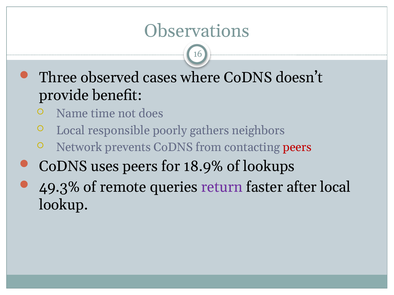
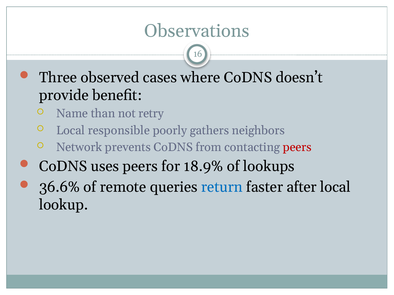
time: time -> than (103, 114)
does: does -> retry (151, 114)
49.3%: 49.3% -> 36.6% (59, 187)
return colour: purple -> blue (222, 187)
